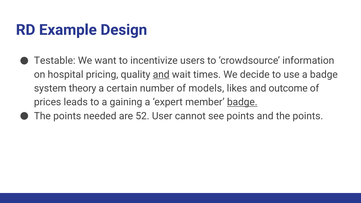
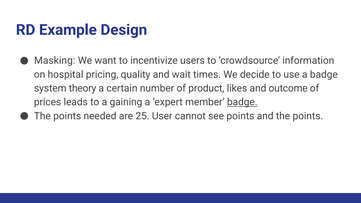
Testable: Testable -> Masking (55, 61)
and underline: present -> none (161, 75)
models: models -> product (206, 88)
52: 52 -> 25 (142, 116)
